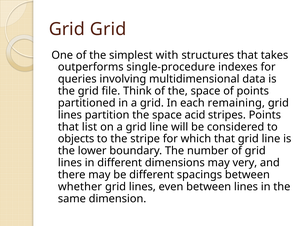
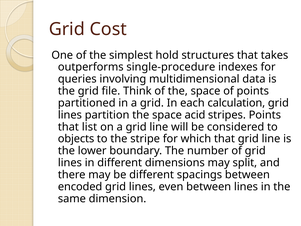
Grid Grid: Grid -> Cost (108, 29)
with: with -> hold (167, 55)
remaining: remaining -> calculation (236, 103)
very: very -> split (245, 163)
whether: whether -> encoded (80, 186)
